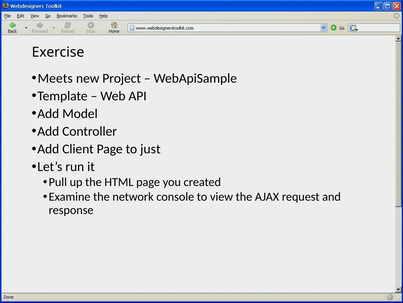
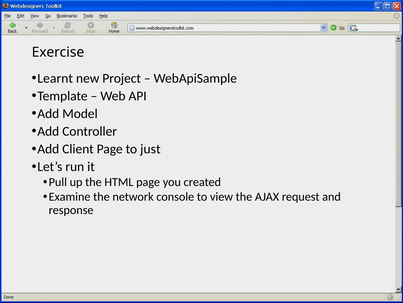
Meets: Meets -> Learnt (55, 78)
